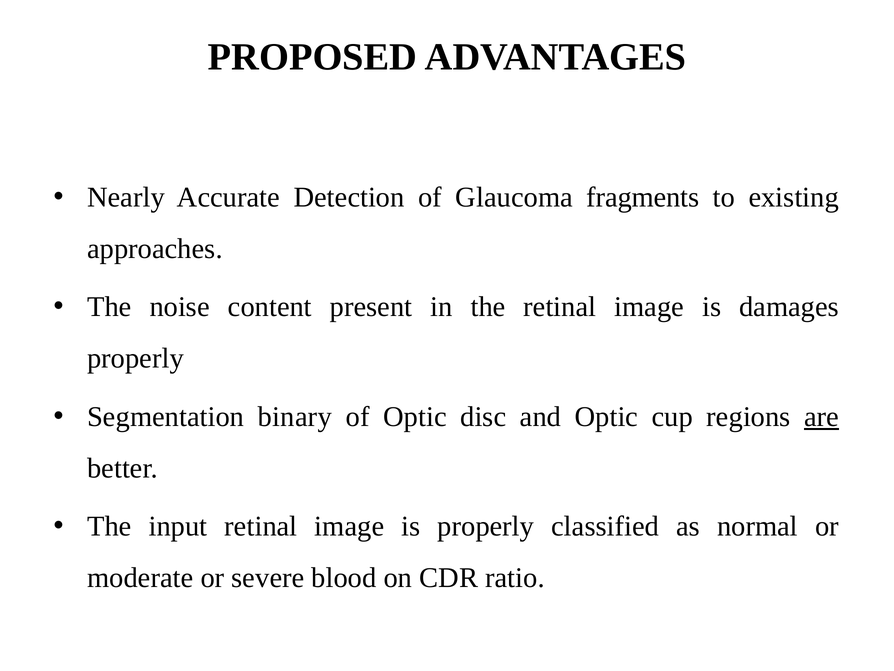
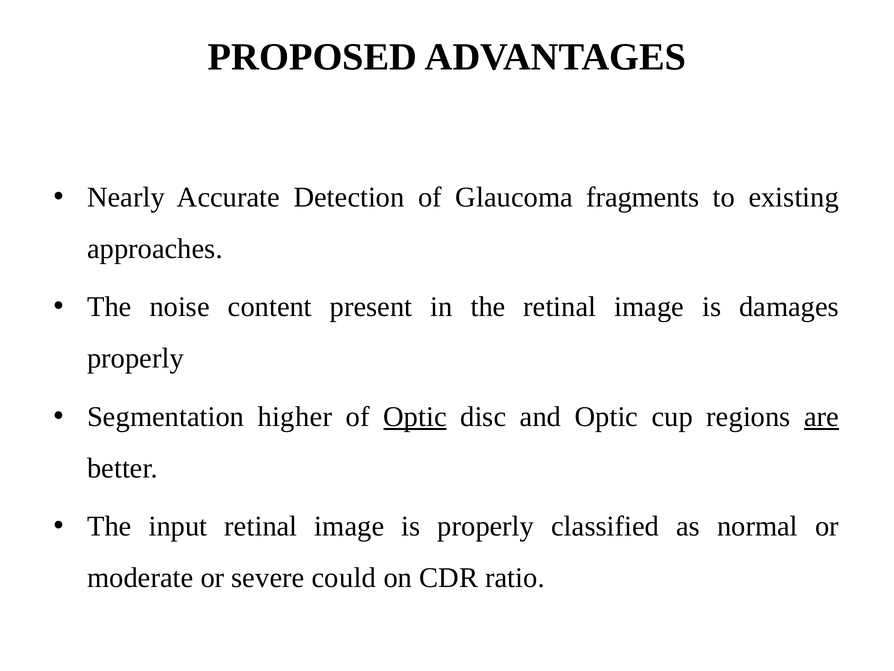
binary: binary -> higher (295, 416)
Optic underline: none -> present (415, 416)
blood: blood -> could (344, 578)
